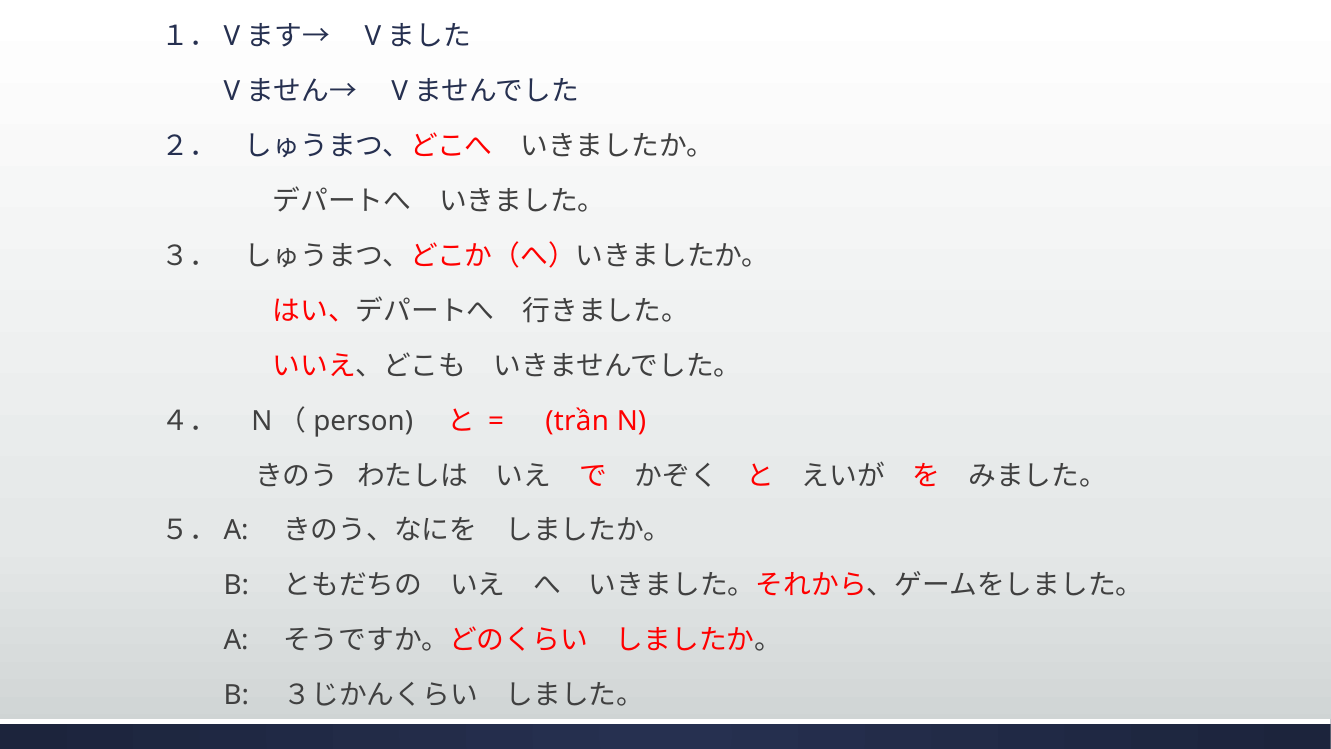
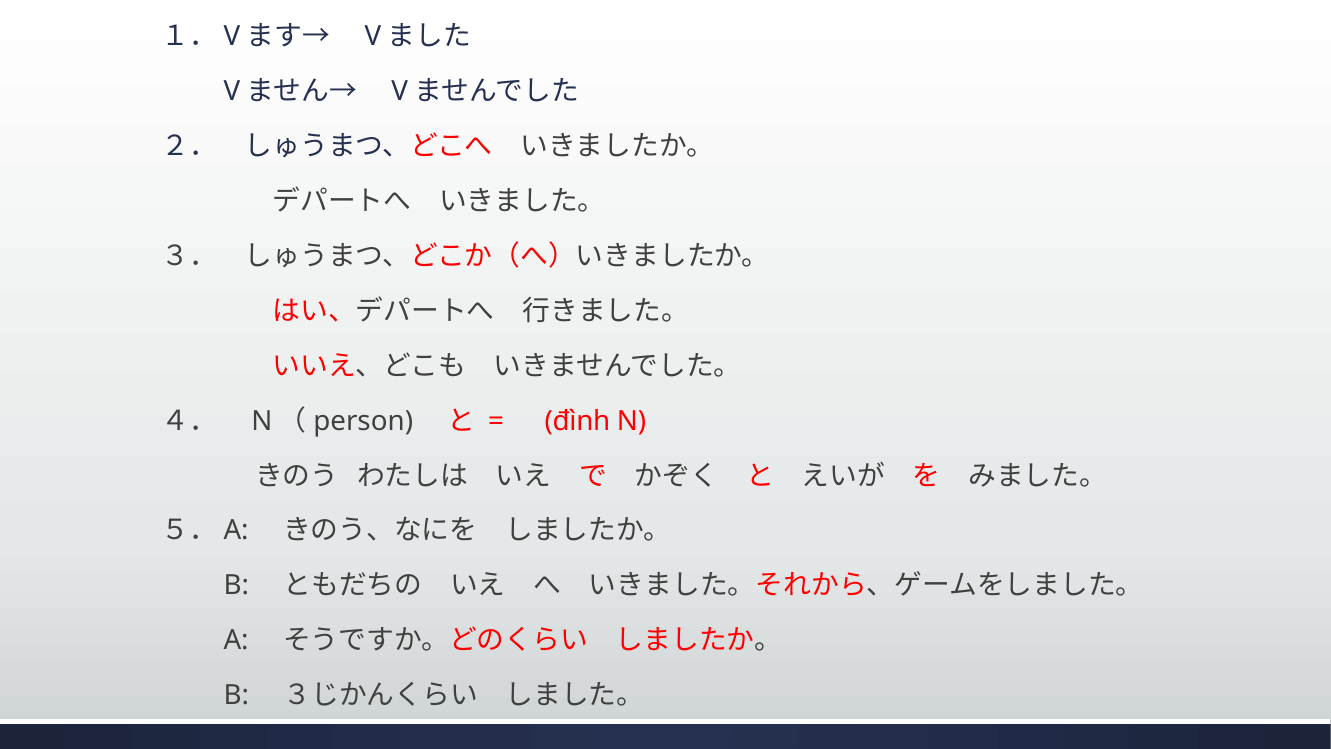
trần: trần -> đình (577, 421)
